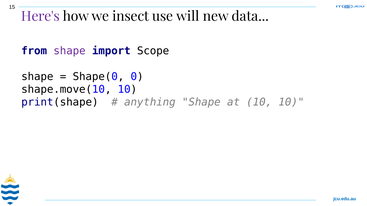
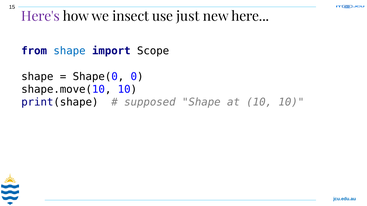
will: will -> just (188, 16)
data: data -> here (250, 16)
shape colour: purple -> blue (70, 51)
anything: anything -> supposed (150, 102)
